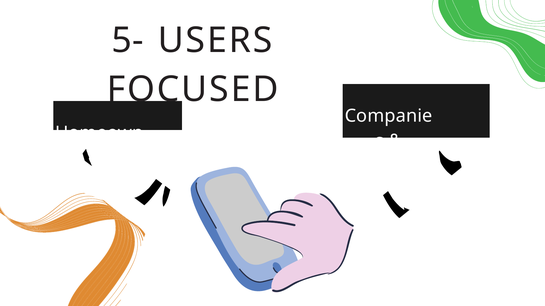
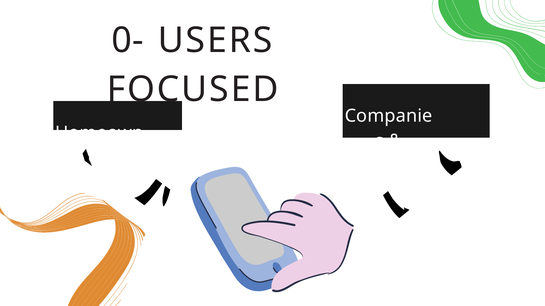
5-: 5- -> 0- (128, 40)
